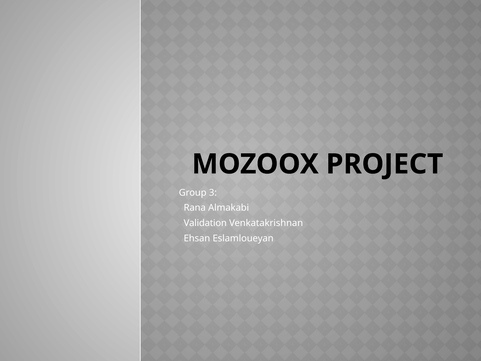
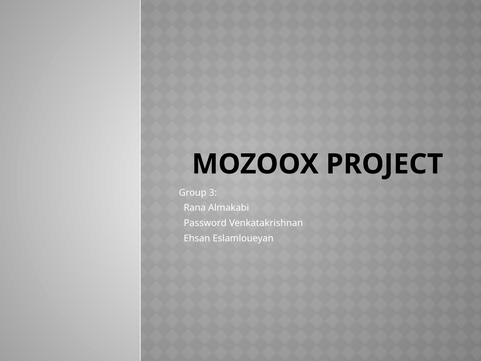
Validation: Validation -> Password (205, 223)
